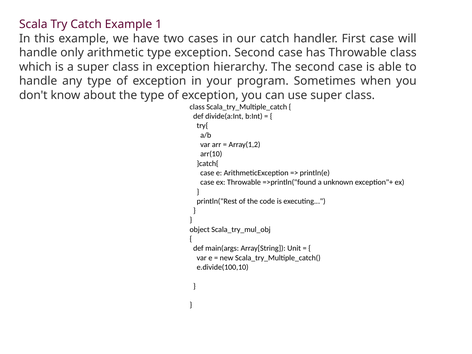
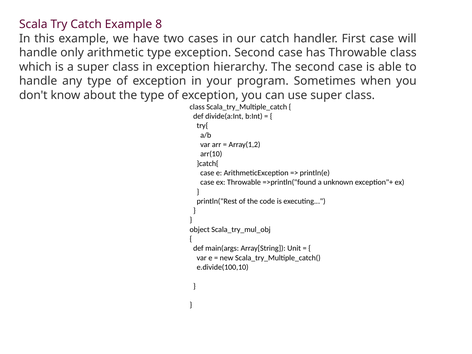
1: 1 -> 8 (159, 24)
